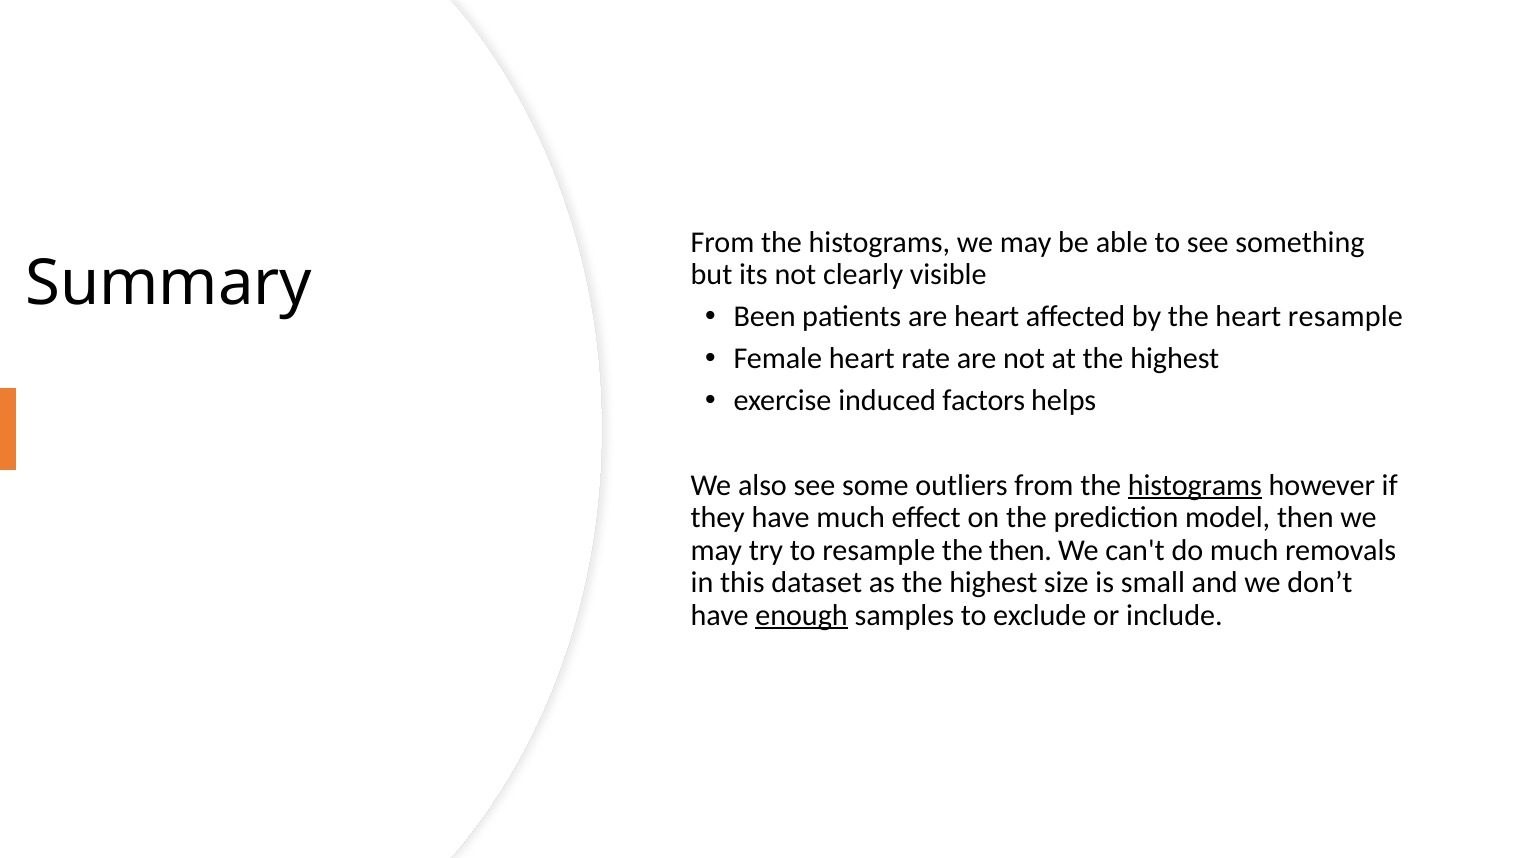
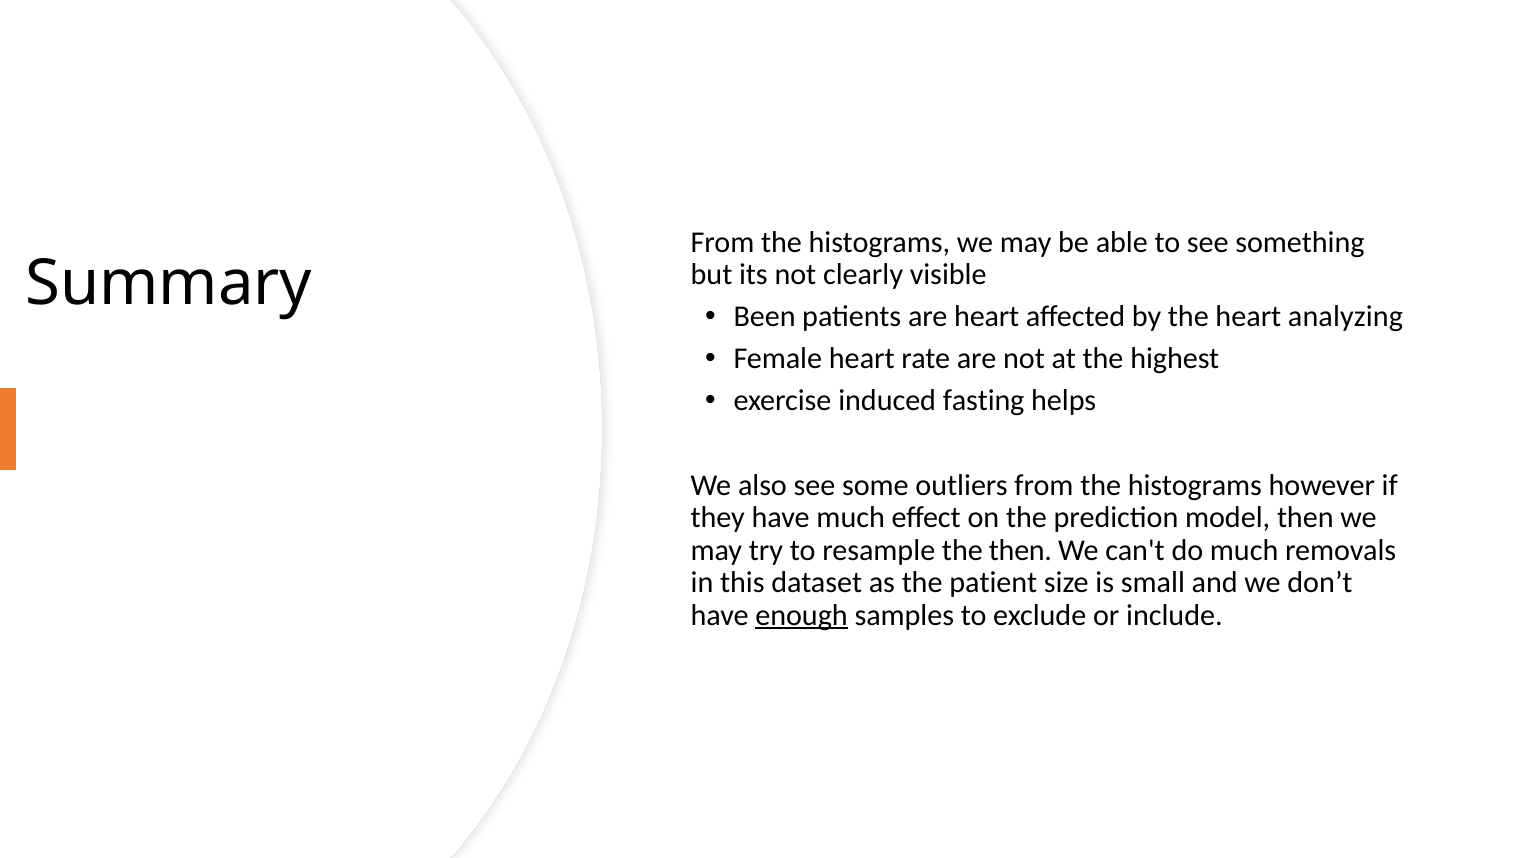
heart resample: resample -> analyzing (1346, 316)
factors: factors -> fasting (984, 401)
histograms underline: present -> none (1195, 485)
as the highest: highest -> patient (993, 582)
